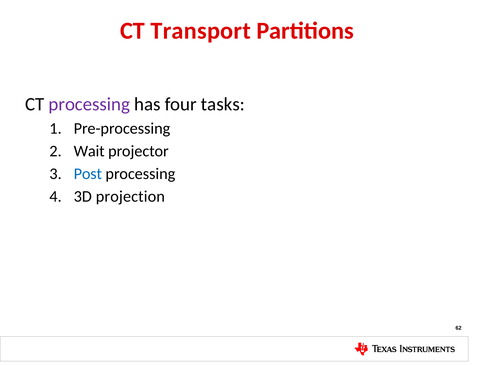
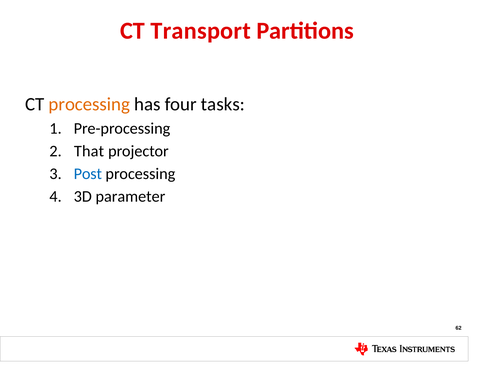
processing colour: purple -> orange (89, 104)
Wait: Wait -> That (89, 151)
projection: projection -> parameter (130, 196)
